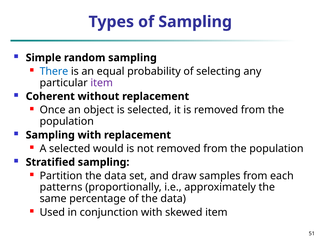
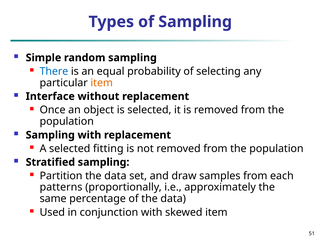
item colour: purple -> orange (102, 83)
Coherent: Coherent -> Interface (50, 96)
would: would -> fitting (108, 148)
